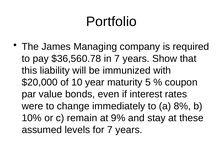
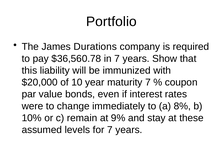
Managing: Managing -> Durations (95, 47)
maturity 5: 5 -> 7 (148, 82)
